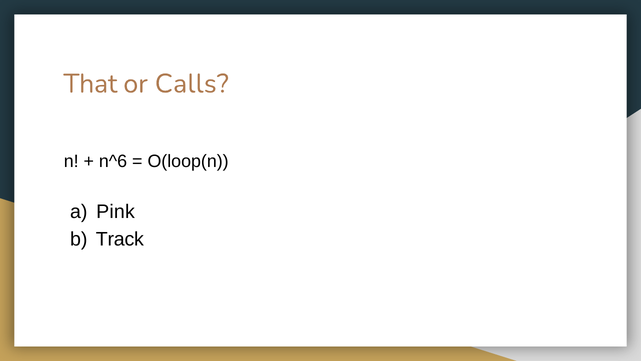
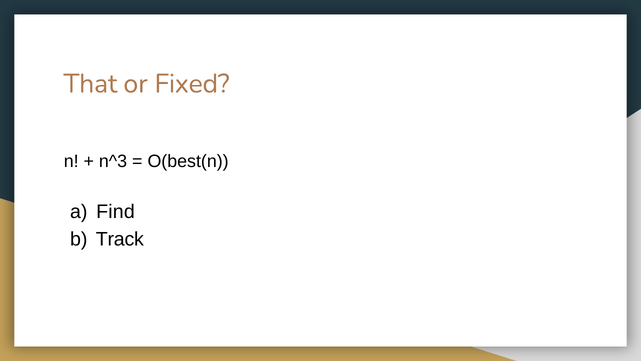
Calls: Calls -> Fixed (192, 84)
n^6: n^6 -> n^3 (113, 161)
O(loop(n: O(loop(n -> O(best(n (188, 161)
Pink: Pink -> Find (115, 212)
